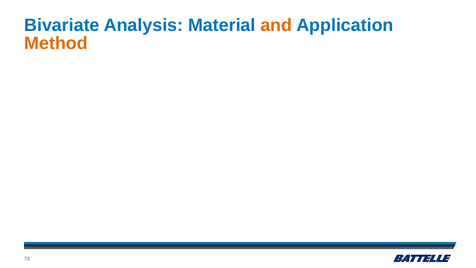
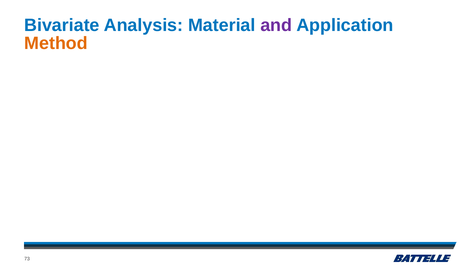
and colour: orange -> purple (276, 25)
